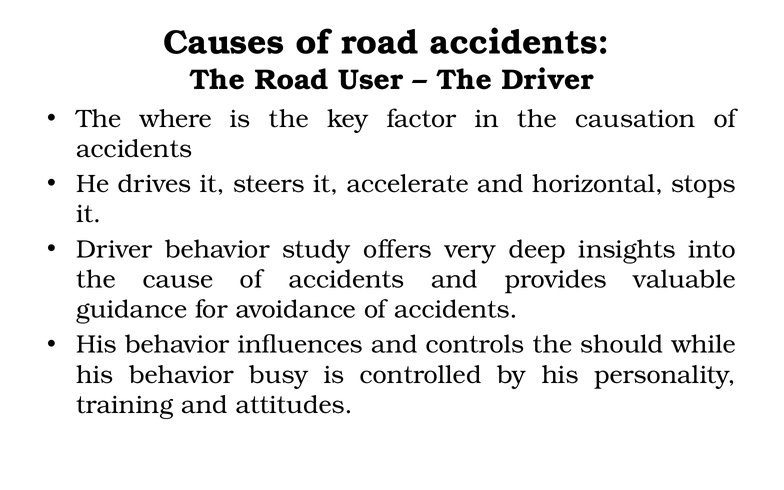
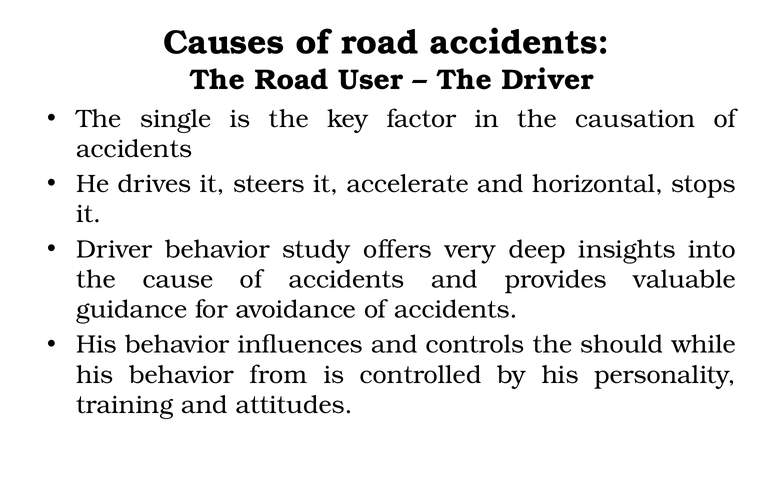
where: where -> single (176, 119)
busy: busy -> from (278, 375)
